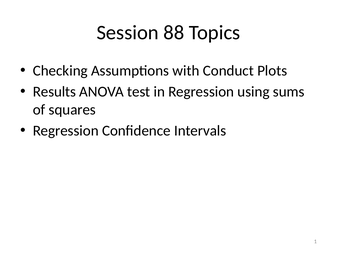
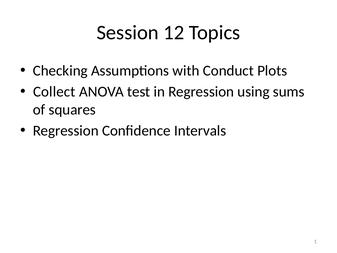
88: 88 -> 12 (174, 33)
Results: Results -> Collect (54, 92)
